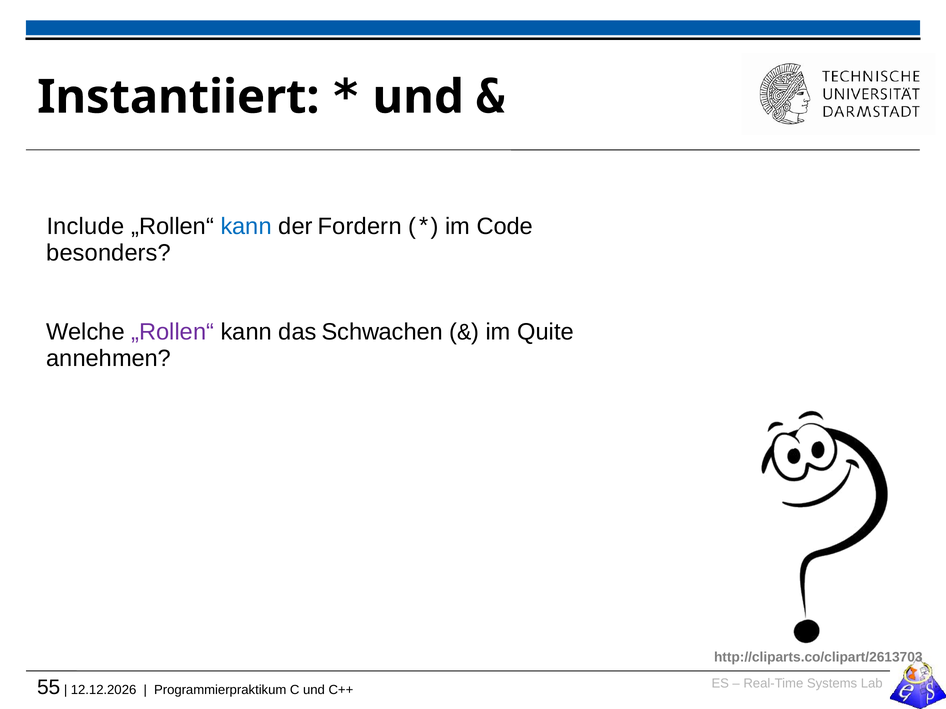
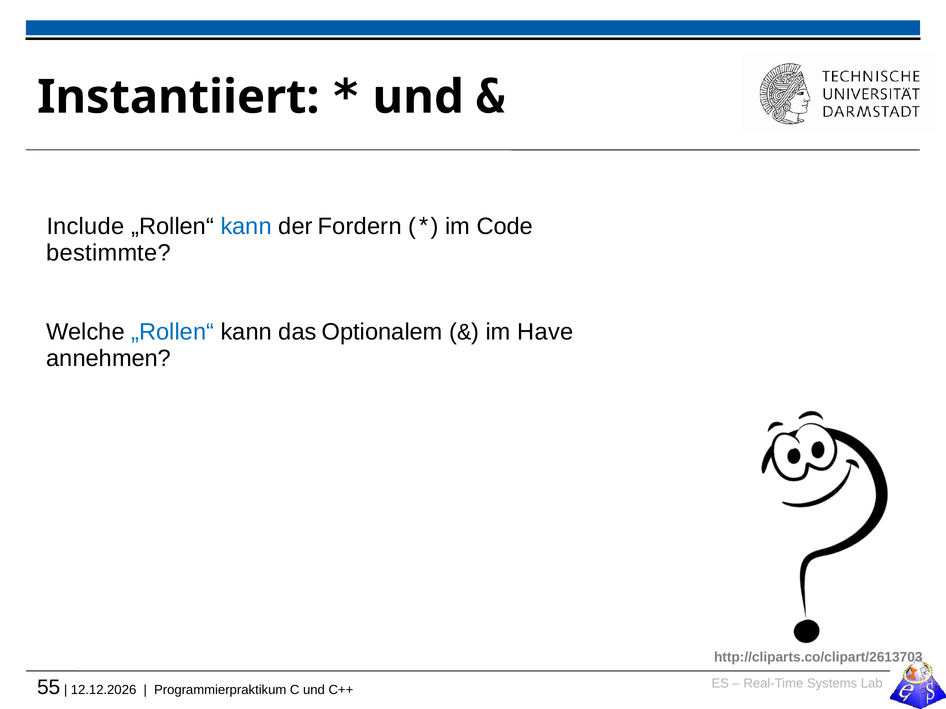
besonders: besonders -> bestimmte (109, 253)
„Rollen“ colour: purple -> blue (173, 332)
Schwachen: Schwachen -> Optionalem (382, 332)
Quite: Quite -> Have (545, 332)
